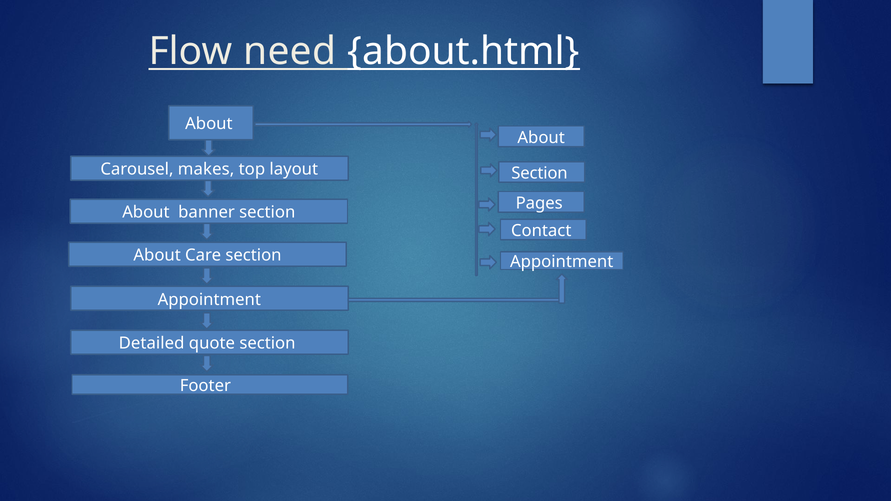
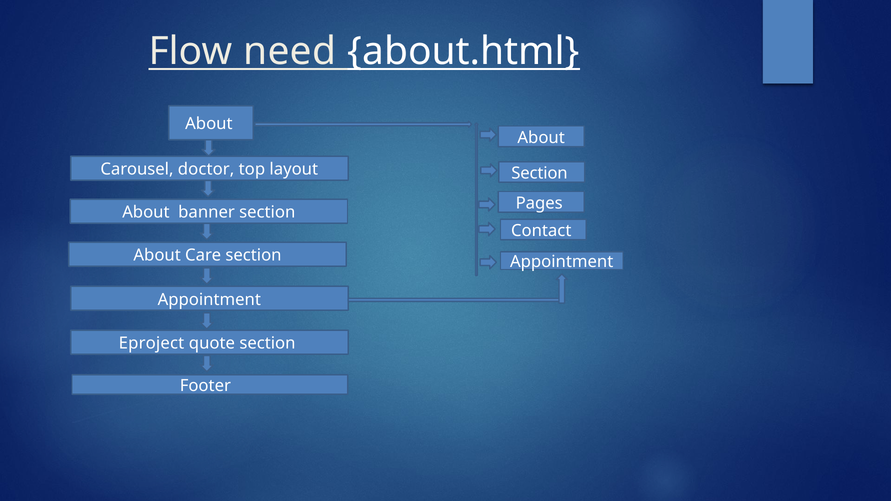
makes: makes -> doctor (206, 169)
Detailed: Detailed -> Eproject (152, 344)
